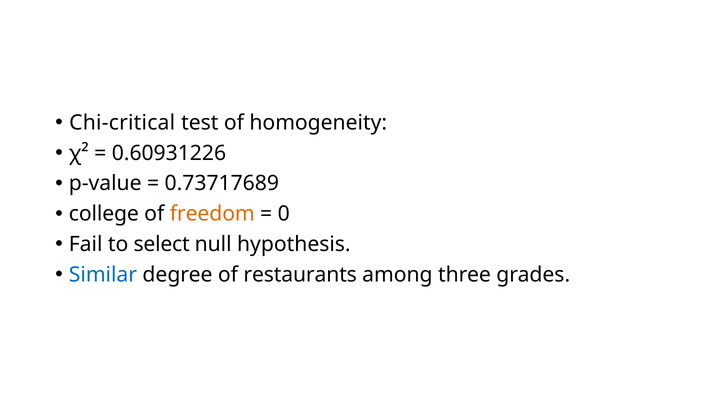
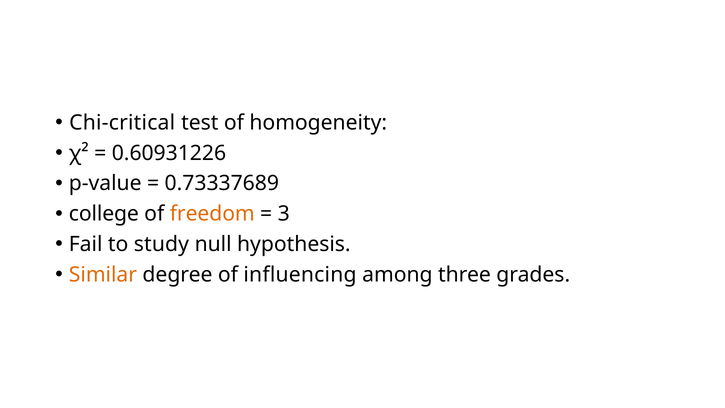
0.73717689: 0.73717689 -> 0.73337689 (222, 183)
0: 0 -> 3 (284, 214)
select: select -> study (161, 244)
Similar colour: blue -> orange (103, 275)
restaurants: restaurants -> influencing (300, 275)
